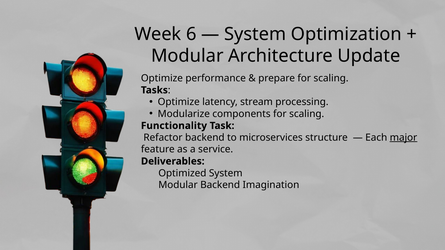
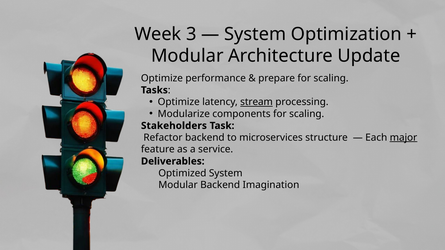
6: 6 -> 3 (191, 34)
stream underline: none -> present (257, 102)
Functionality: Functionality -> Stakeholders (174, 126)
